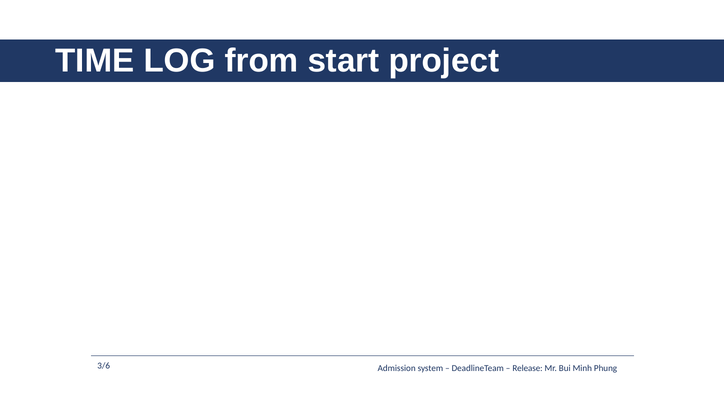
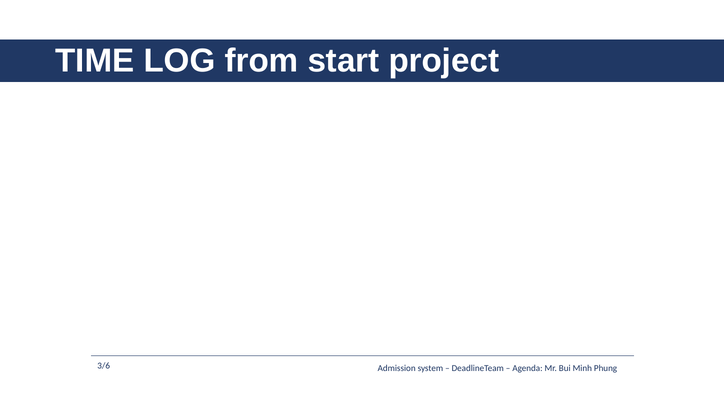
Release: Release -> Agenda (527, 369)
